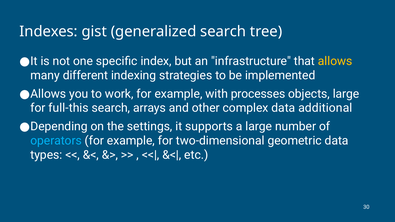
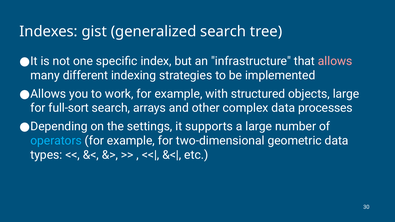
allows colour: yellow -> pink (335, 61)
processes: processes -> structured (258, 94)
full-this: full-this -> full-sort (69, 108)
additional: additional -> processes (325, 108)
